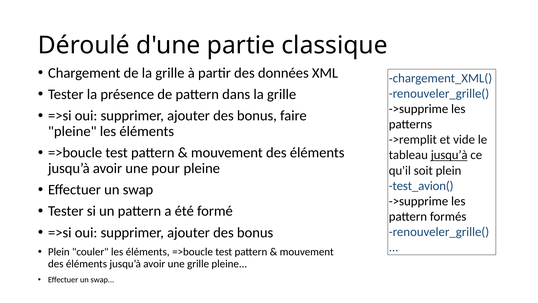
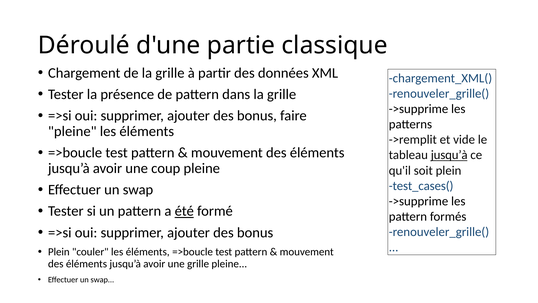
pour: pour -> coup (166, 168)
test_avion(: test_avion( -> test_cases( (421, 186)
été underline: none -> present (184, 211)
